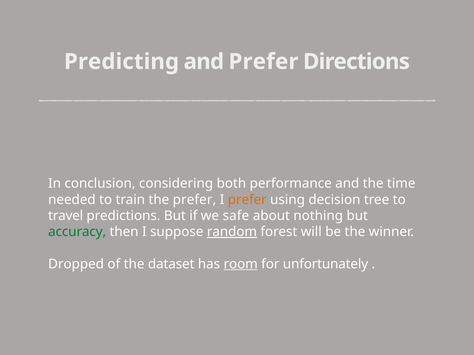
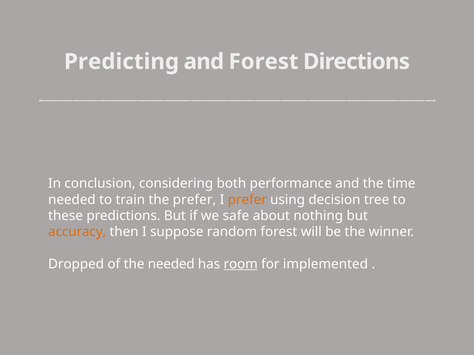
and Prefer: Prefer -> Forest (264, 62)
travel: travel -> these (66, 216)
accuracy colour: green -> orange (77, 232)
random underline: present -> none (232, 232)
the dataset: dataset -> needed (171, 264)
unfortunately: unfortunately -> implemented (325, 264)
